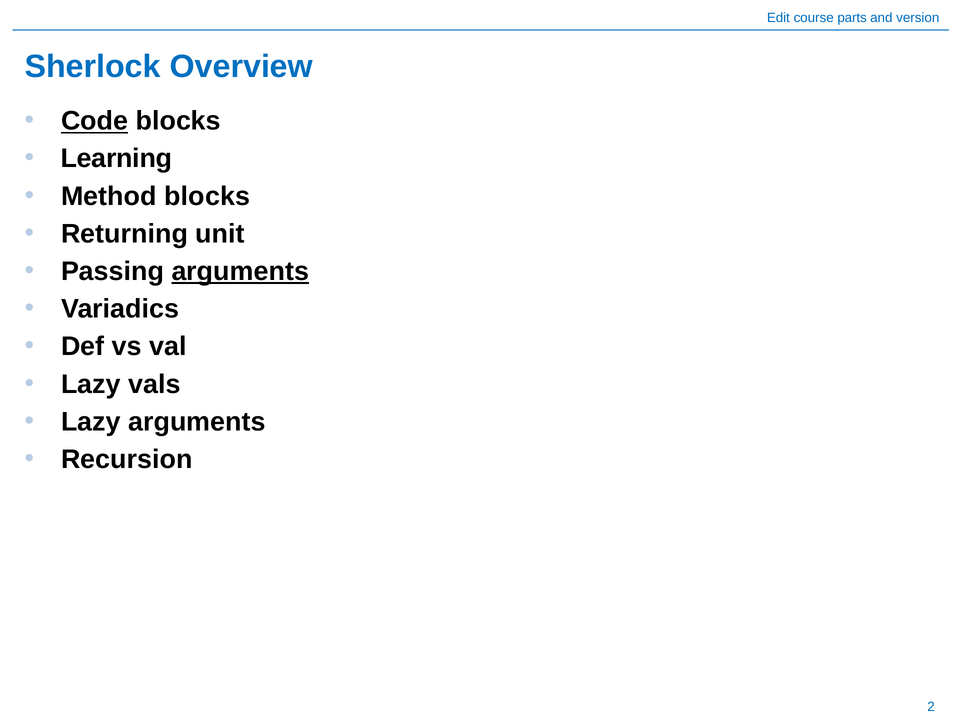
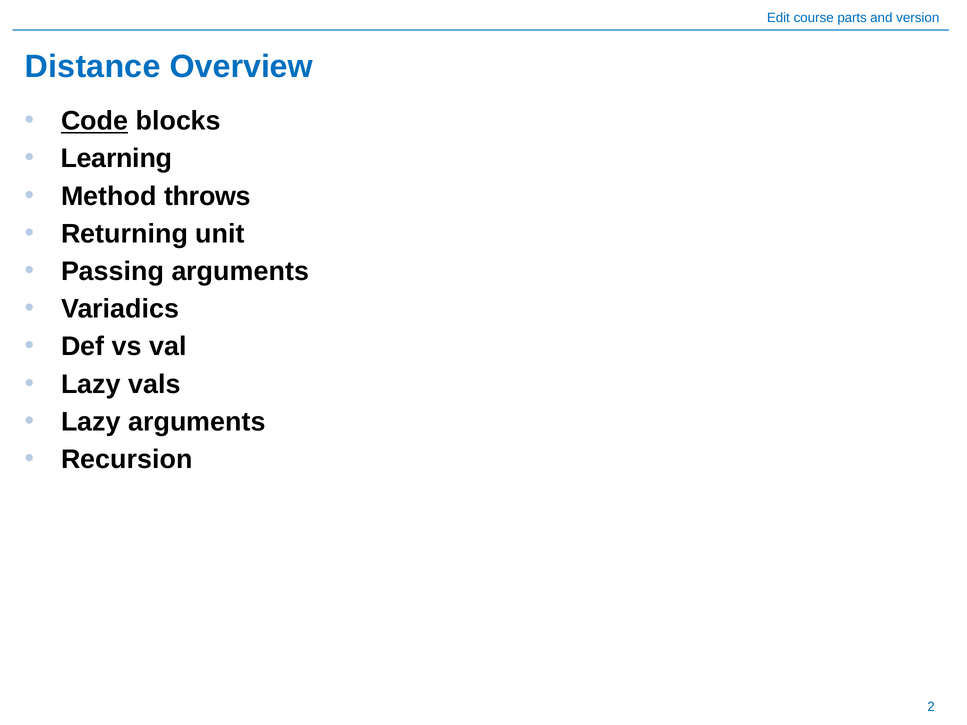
Sherlock: Sherlock -> Distance (93, 66)
Method blocks: blocks -> throws (208, 196)
arguments underline: present -> none (240, 272)
